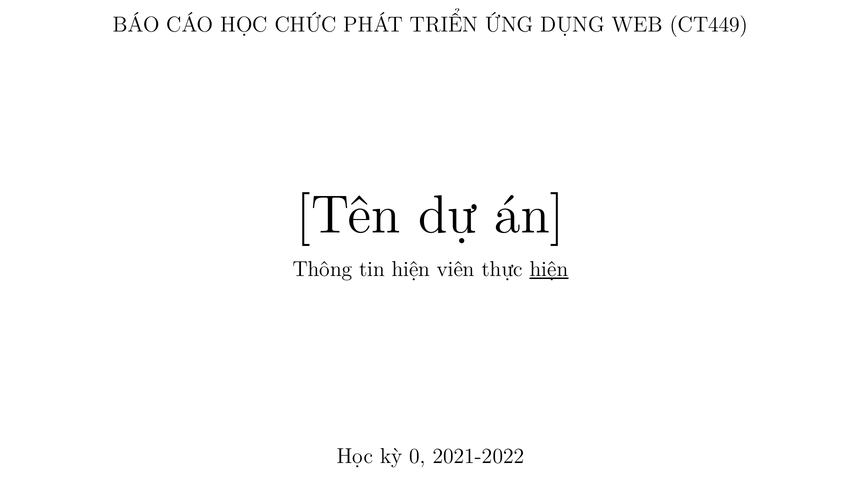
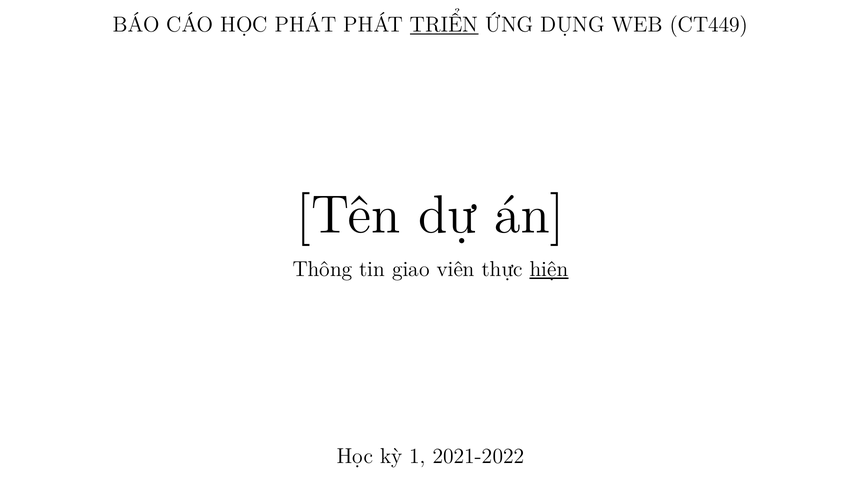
HỌC CHỨC: CHỨC -> PHÁT (305, 25)
TRIỂN underline: none -> present (444, 25)
tin hiện: hiện -> giao (411, 269)
0: 0 -> 1 (418, 457)
